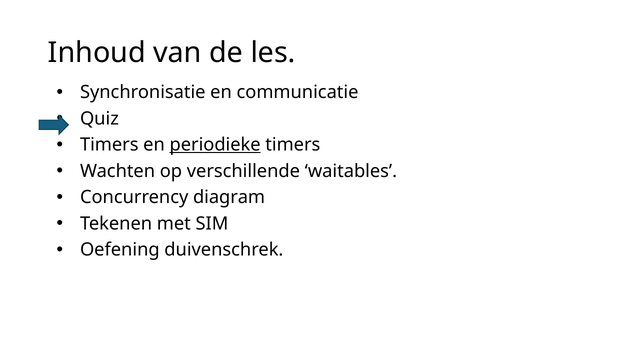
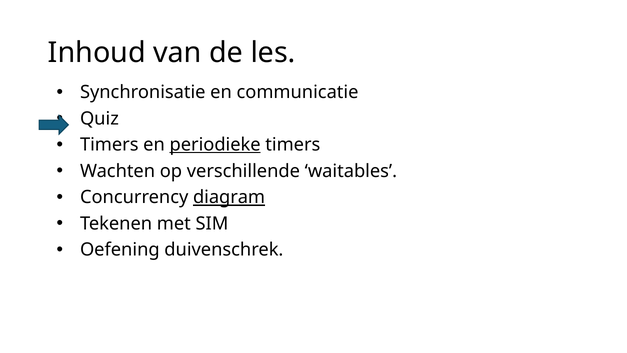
diagram underline: none -> present (229, 197)
